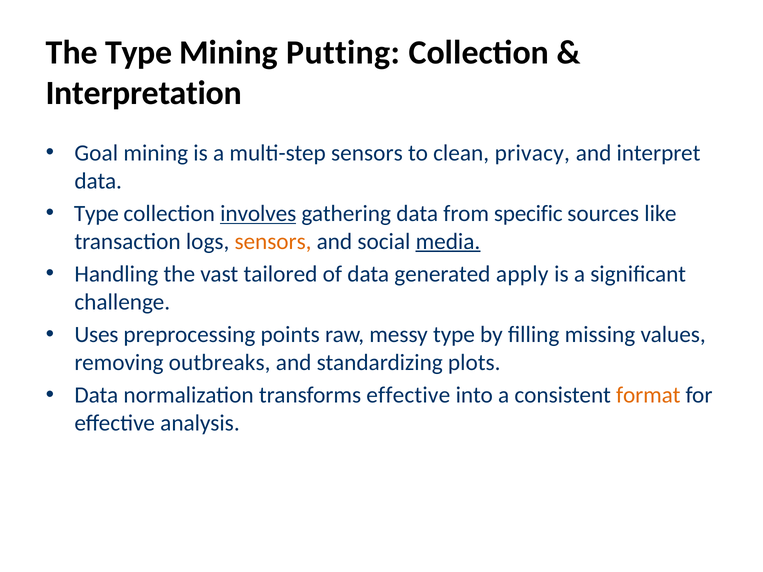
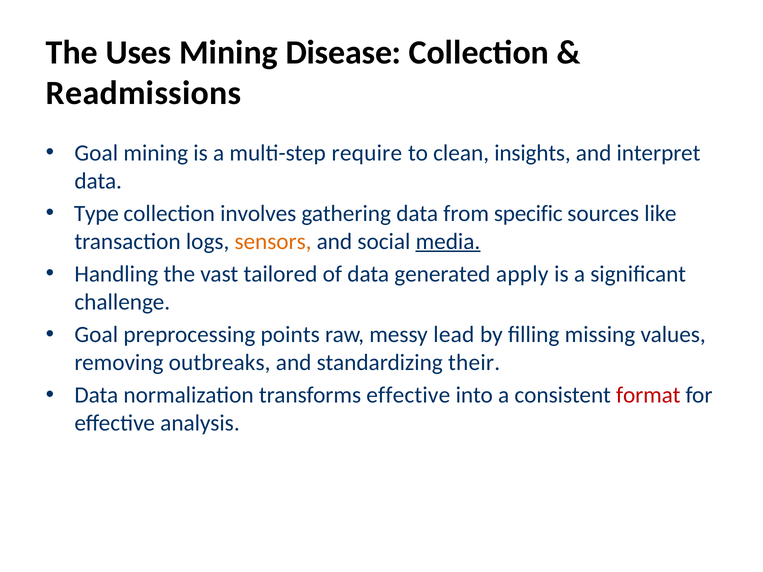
The Type: Type -> Uses (138, 53)
Putting: Putting -> Disease (343, 53)
Interpretation: Interpretation -> Readmissions (144, 93)
multi-step sensors: sensors -> require (367, 153)
privacy: privacy -> insights (533, 153)
involves underline: present -> none (258, 214)
Uses: Uses -> Goal (96, 335)
messy type: type -> lead (454, 335)
plots: plots -> their (474, 363)
format colour: orange -> red (648, 395)
